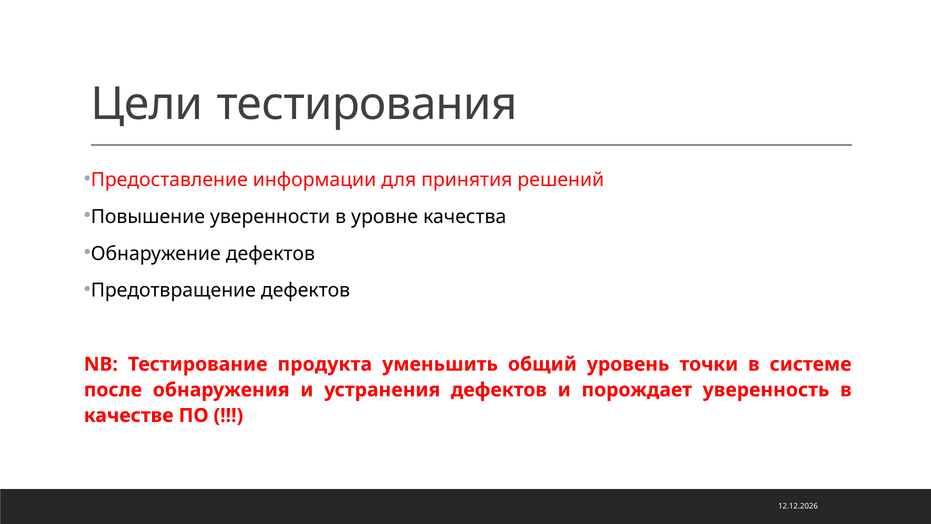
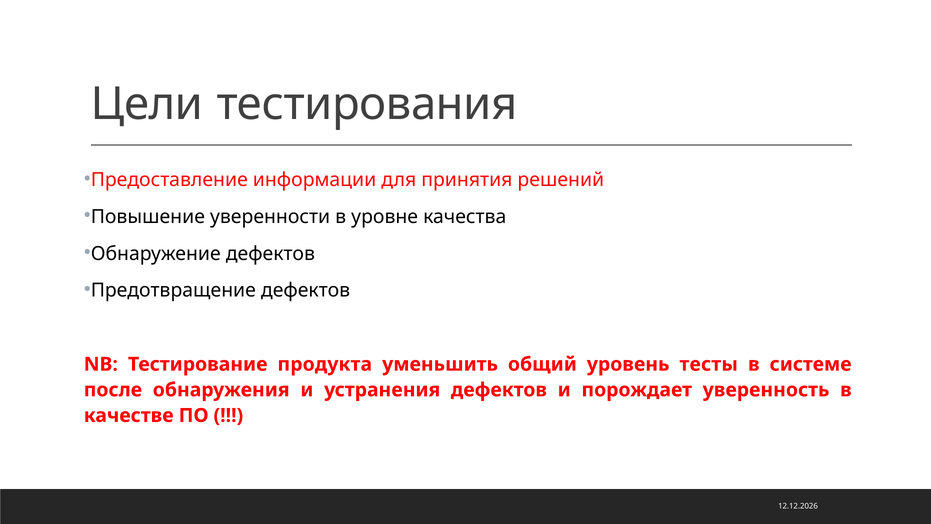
точки: точки -> тесты (709, 364)
